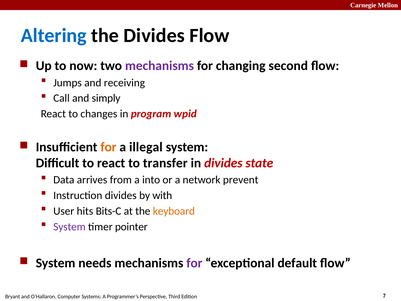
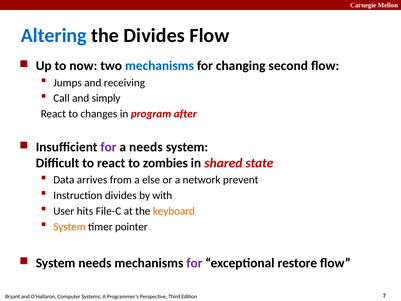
mechanisms colour: purple -> blue (159, 66)
wpid: wpid -> after (185, 114)
for colour: orange -> purple (108, 147)
a illegal: illegal -> needs (146, 147)
transfer: transfer -> zombies (165, 163)
in divides: divides -> shared (223, 163)
into: into -> else (151, 180)
Bits-C: Bits-C -> File-C (108, 211)
System colour: purple -> orange (69, 227)
default: default -> restore (297, 263)
